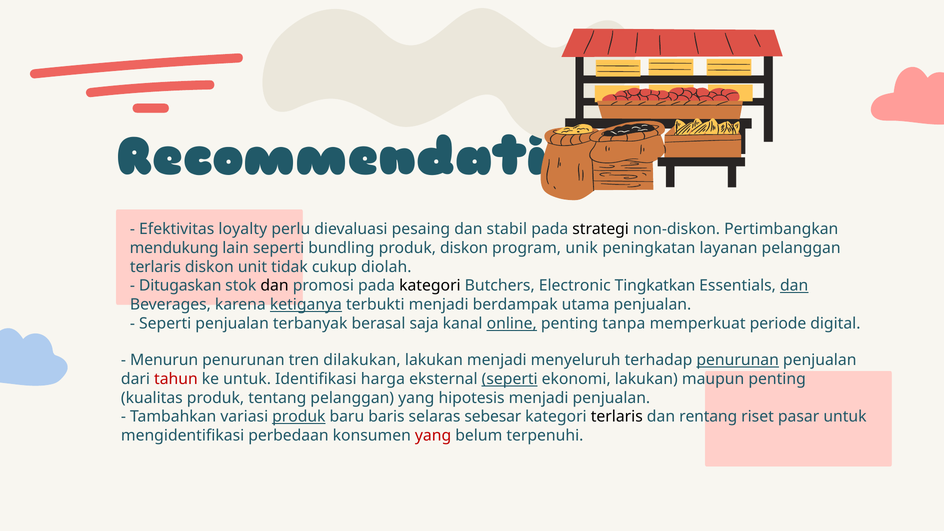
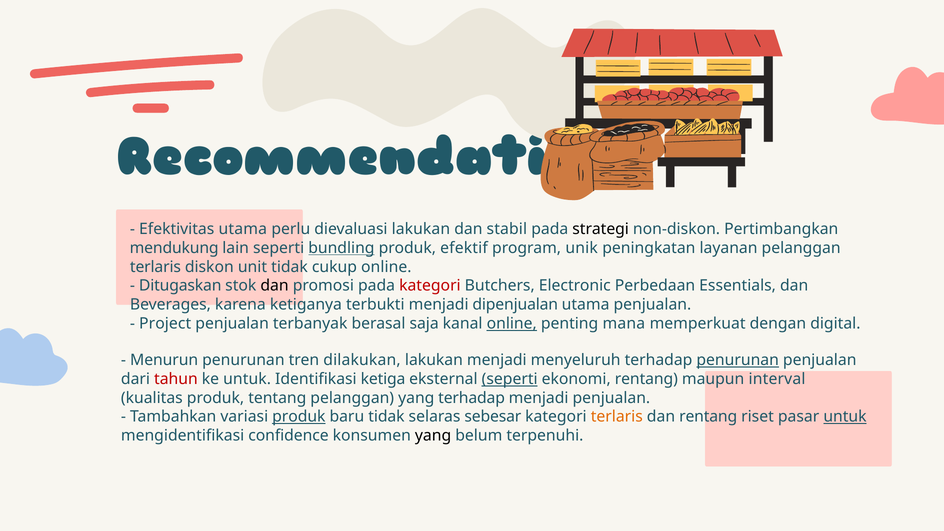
Efektivitas loyalty: loyalty -> utama (243, 229)
dievaluasi pesaing: pesaing -> lakukan (421, 229)
bundling underline: none -> present (341, 248)
produk diskon: diskon -> efektif (464, 248)
cukup diolah: diolah -> online (386, 267)
kategori colour: black -> red (430, 286)
Tingkatkan: Tingkatkan -> Perbedaan (655, 286)
dan underline: present -> none (794, 286)
ketiganya underline: present -> none (306, 305)
berdampak: berdampak -> dipenjualan (515, 305)
Seperti: Seperti -> Project (165, 324)
tanpa: tanpa -> mana (624, 324)
periode: periode -> dengan (778, 324)
harga: harga -> ketiga (383, 379)
ekonomi lakukan: lakukan -> rentang (646, 379)
maupun penting: penting -> interval (777, 379)
yang hipotesis: hipotesis -> terhadap (472, 398)
baru baris: baris -> tidak (386, 417)
terlaris colour: black -> orange (617, 417)
untuk underline: none -> present (845, 417)
perbedaan: perbedaan -> confidence (288, 436)
yang colour: red -> black (433, 436)
